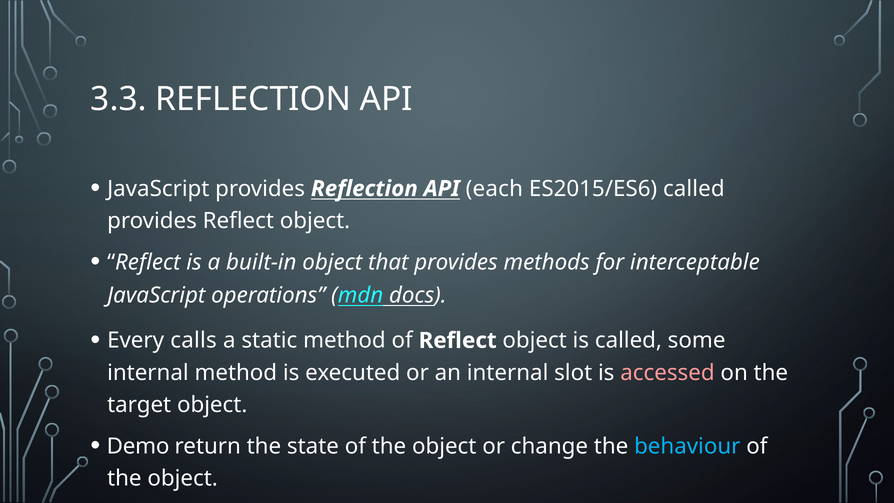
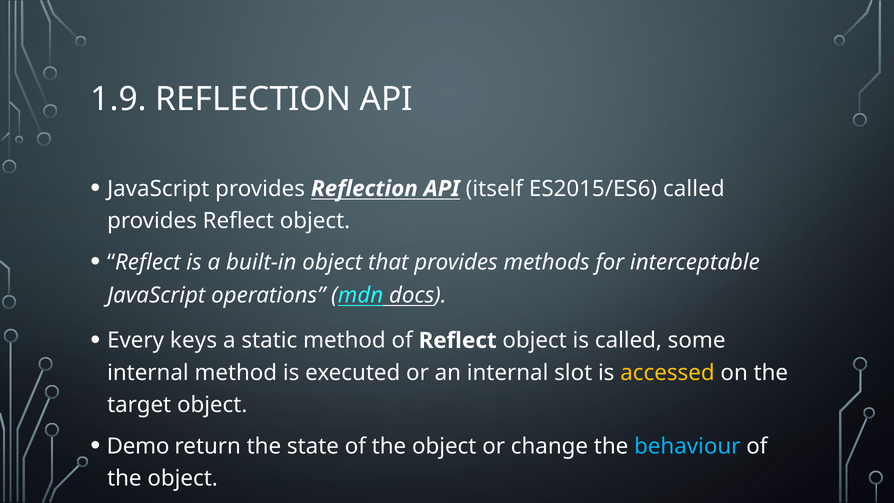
3.3: 3.3 -> 1.9 (119, 99)
each: each -> itself (494, 189)
calls: calls -> keys (194, 340)
accessed colour: pink -> yellow (667, 373)
